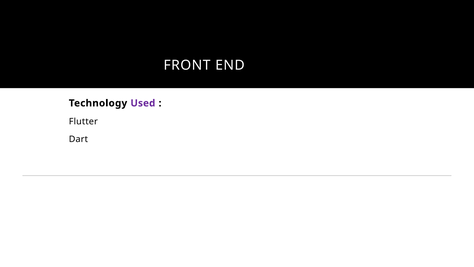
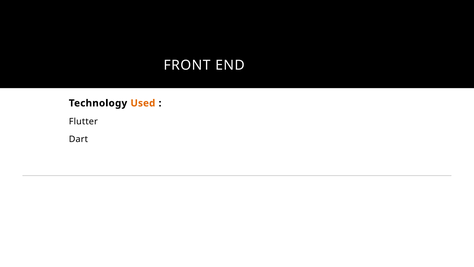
Used colour: purple -> orange (143, 103)
